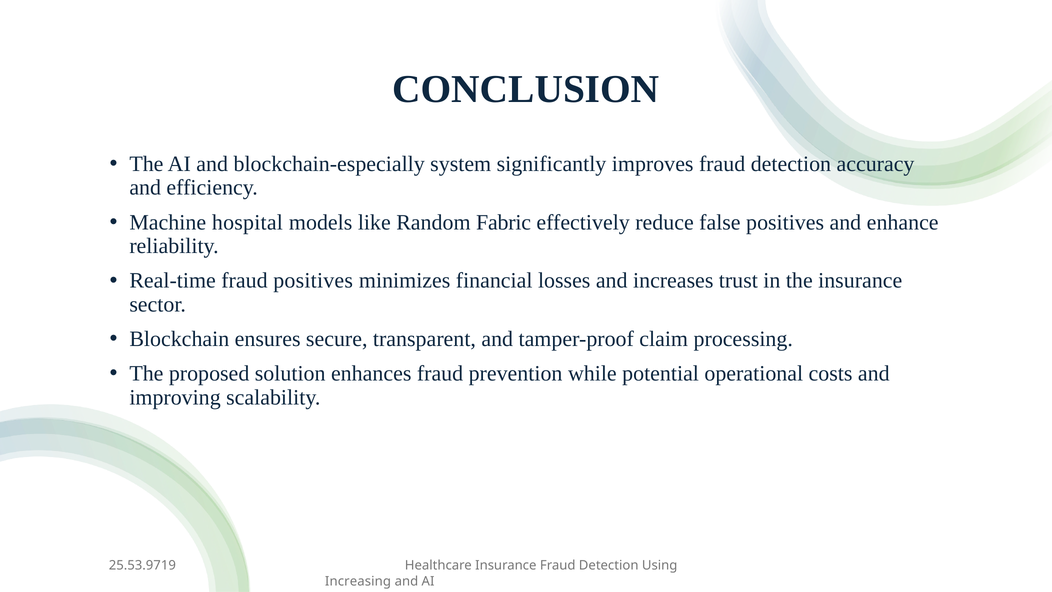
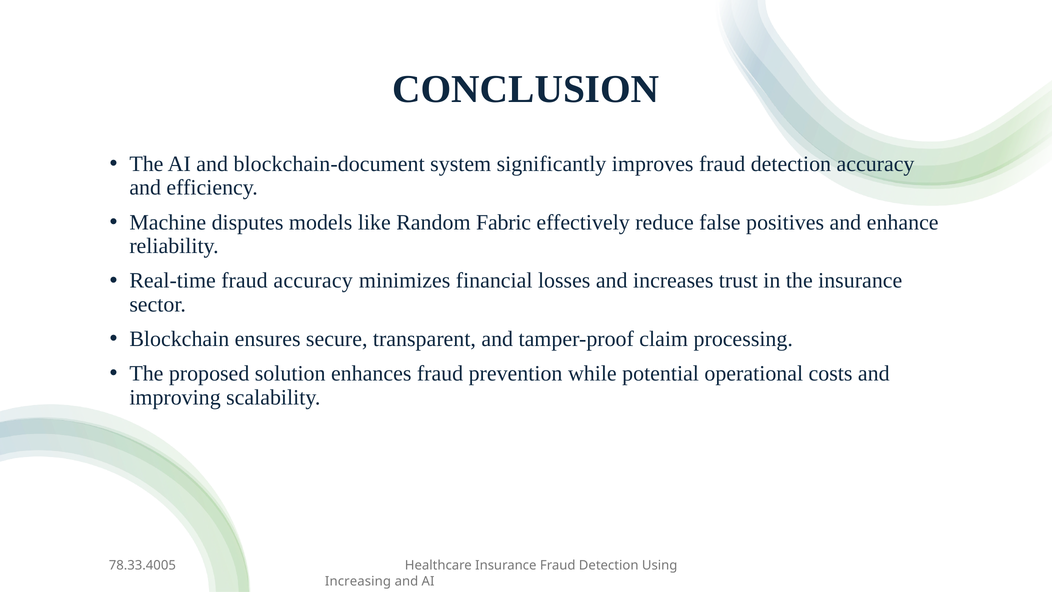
blockchain-especially: blockchain-especially -> blockchain-document (329, 164)
hospital: hospital -> disputes (248, 222)
fraud positives: positives -> accuracy (313, 281)
25.53.9719: 25.53.9719 -> 78.33.4005 (142, 565)
